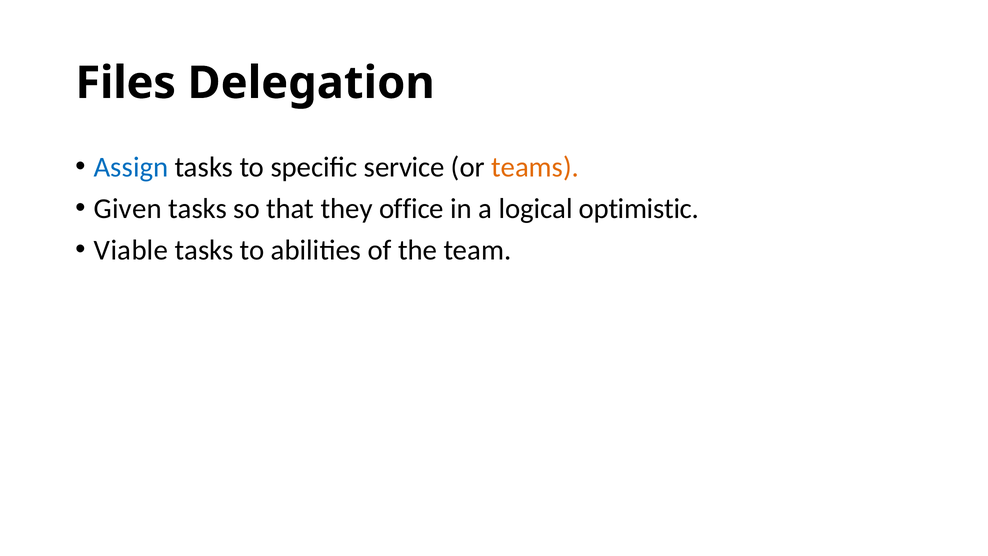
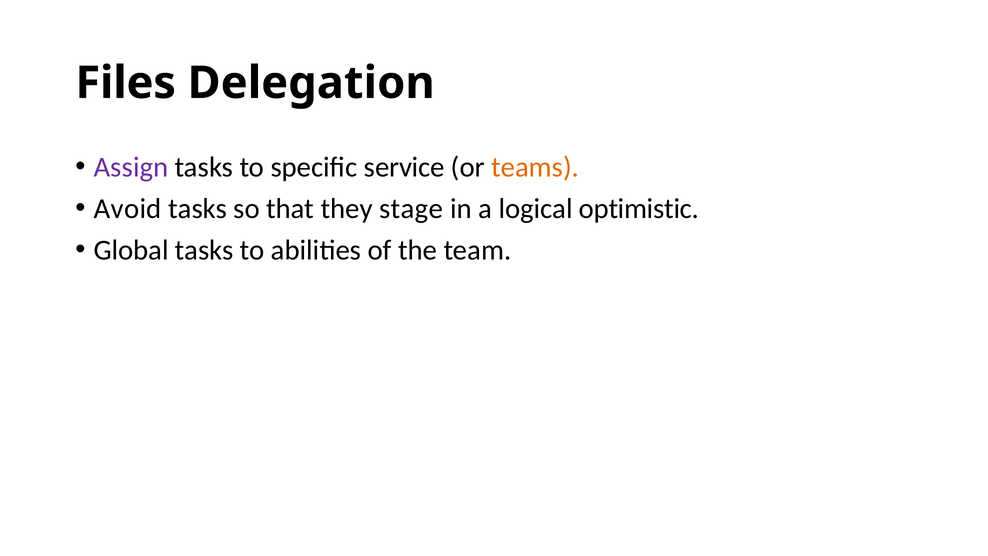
Assign colour: blue -> purple (131, 167)
Given: Given -> Avoid (128, 208)
office: office -> stage (411, 208)
Viable: Viable -> Global (131, 250)
